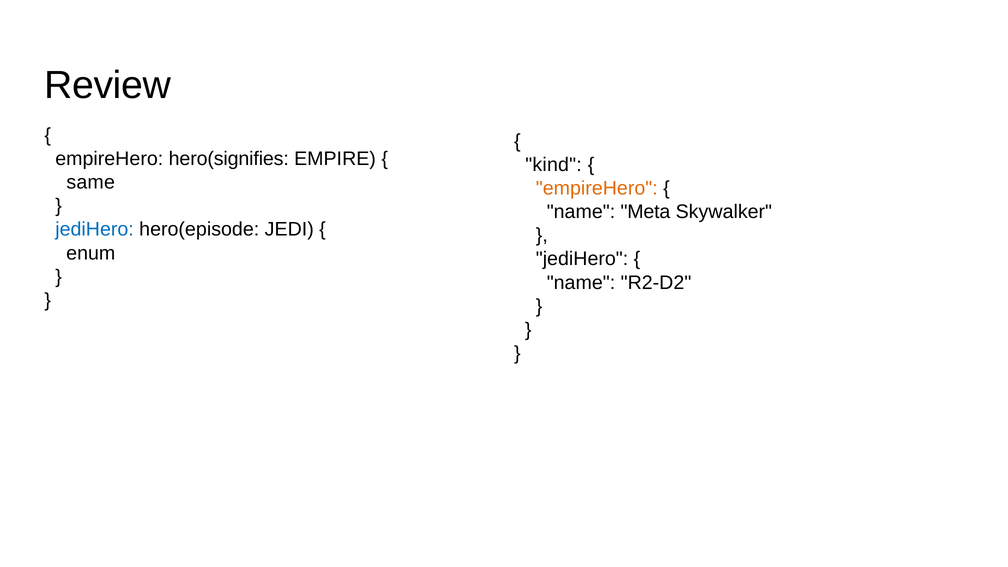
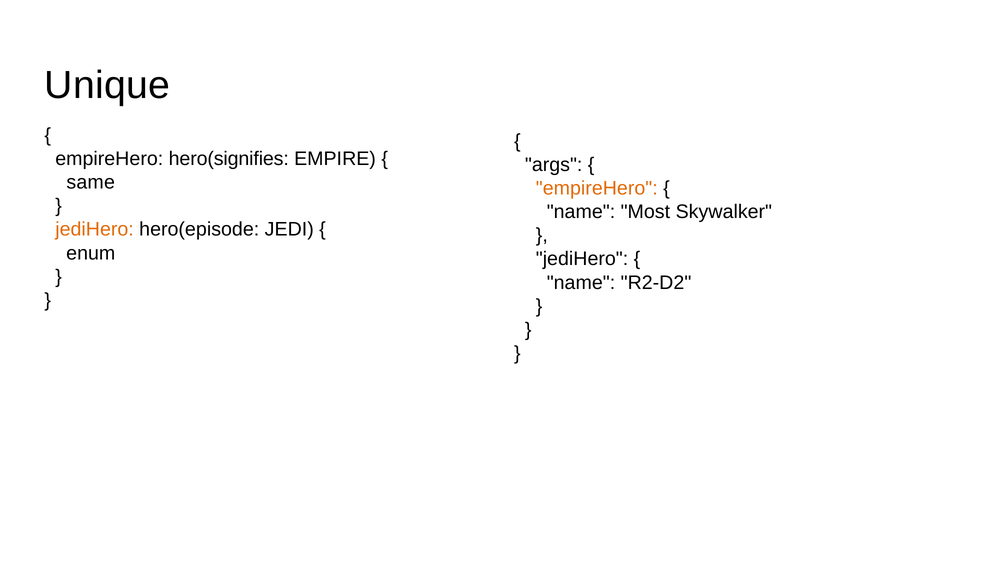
Review: Review -> Unique (107, 85)
kind: kind -> args (554, 165)
Meta: Meta -> Most (645, 212)
jediHero colour: blue -> orange (95, 230)
